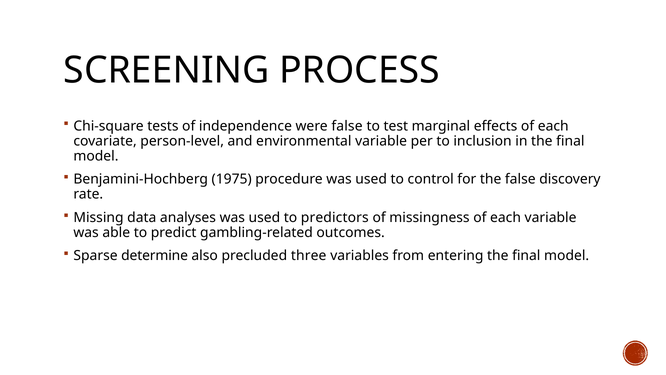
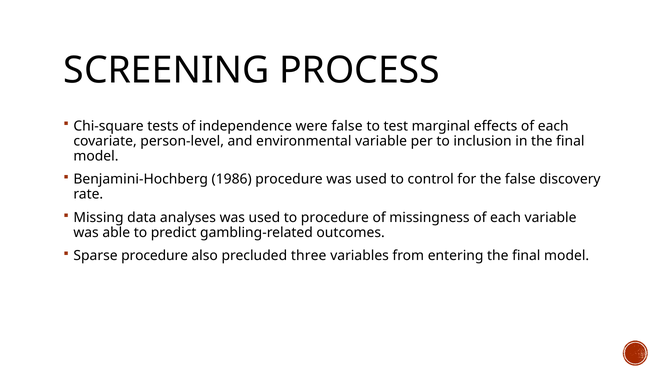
1975: 1975 -> 1986 (232, 179)
to predictors: predictors -> procedure (335, 217)
Sparse determine: determine -> procedure (155, 256)
